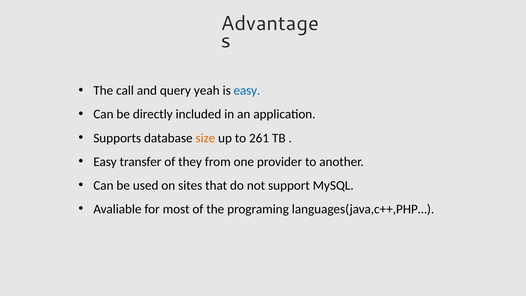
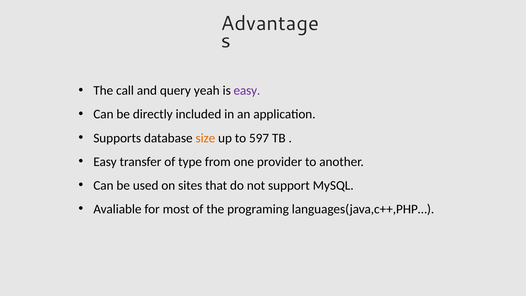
easy colour: blue -> purple (247, 91)
261: 261 -> 597 (259, 138)
they: they -> type (190, 162)
